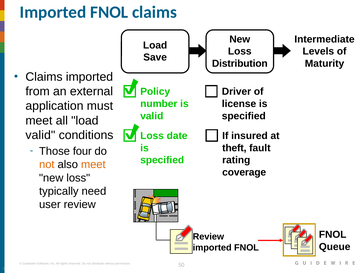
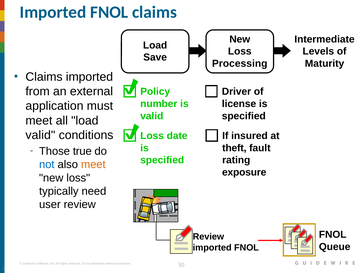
Distribution: Distribution -> Processing (240, 63)
four: four -> true (82, 151)
not colour: orange -> blue (47, 165)
coverage: coverage -> exposure (244, 172)
